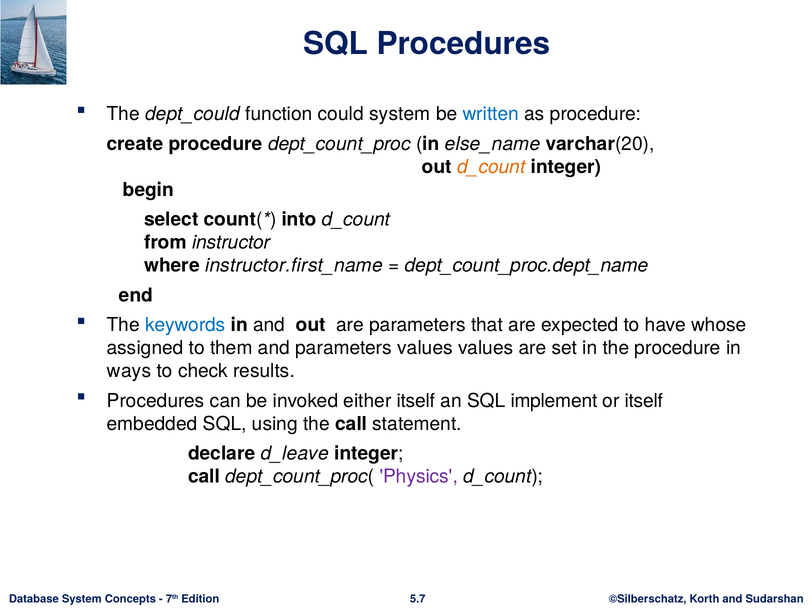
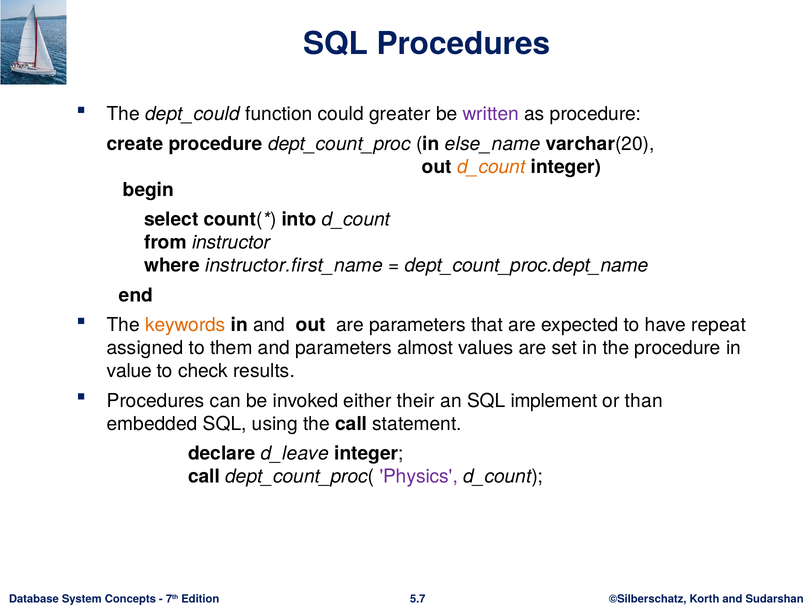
could system: system -> greater (400, 114)
written colour: blue -> purple (491, 114)
keywords colour: blue -> orange (185, 325)
whose: whose -> repeat (719, 325)
parameters values: values -> almost (425, 348)
ways: ways -> value (129, 371)
either itself: itself -> their (416, 401)
or itself: itself -> than (644, 401)
